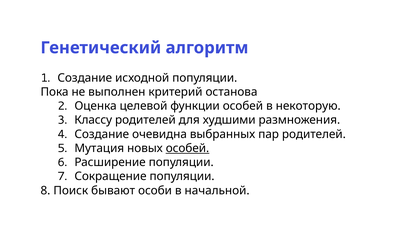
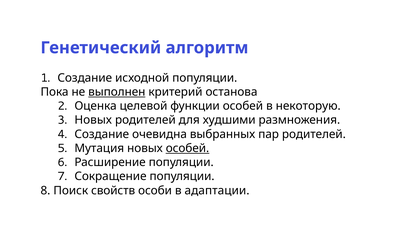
выполнен underline: none -> present (117, 92)
Классу: Классу -> Новых (93, 120)
бывают: бывают -> свойств (113, 191)
начальной: начальной -> адаптации (217, 191)
